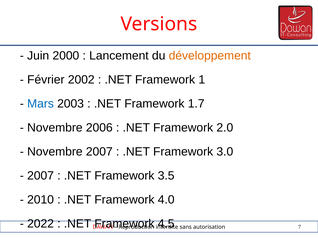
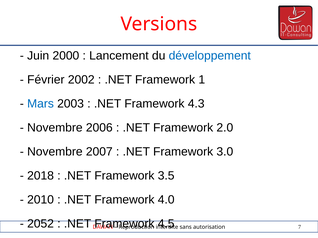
développement colour: orange -> blue (210, 56)
1.7: 1.7 -> 4.3 (196, 104)
2007: 2007 -> 2018 (41, 176)
2022: 2022 -> 2052 (41, 224)
